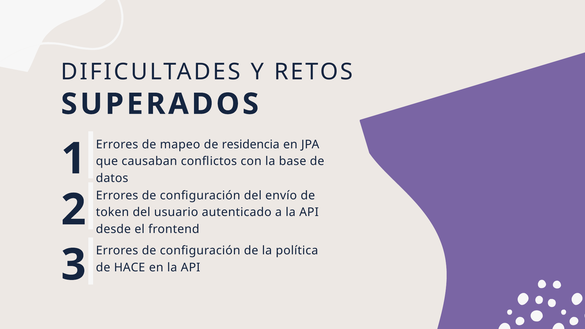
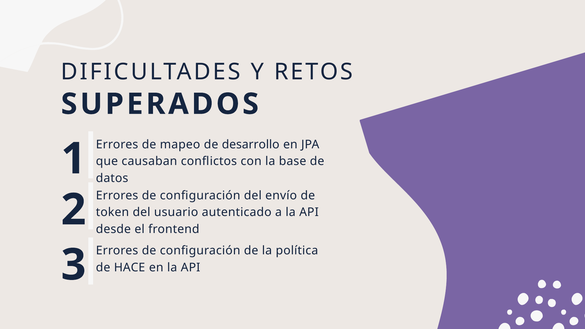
residencia: residencia -> desarrollo (251, 144)
